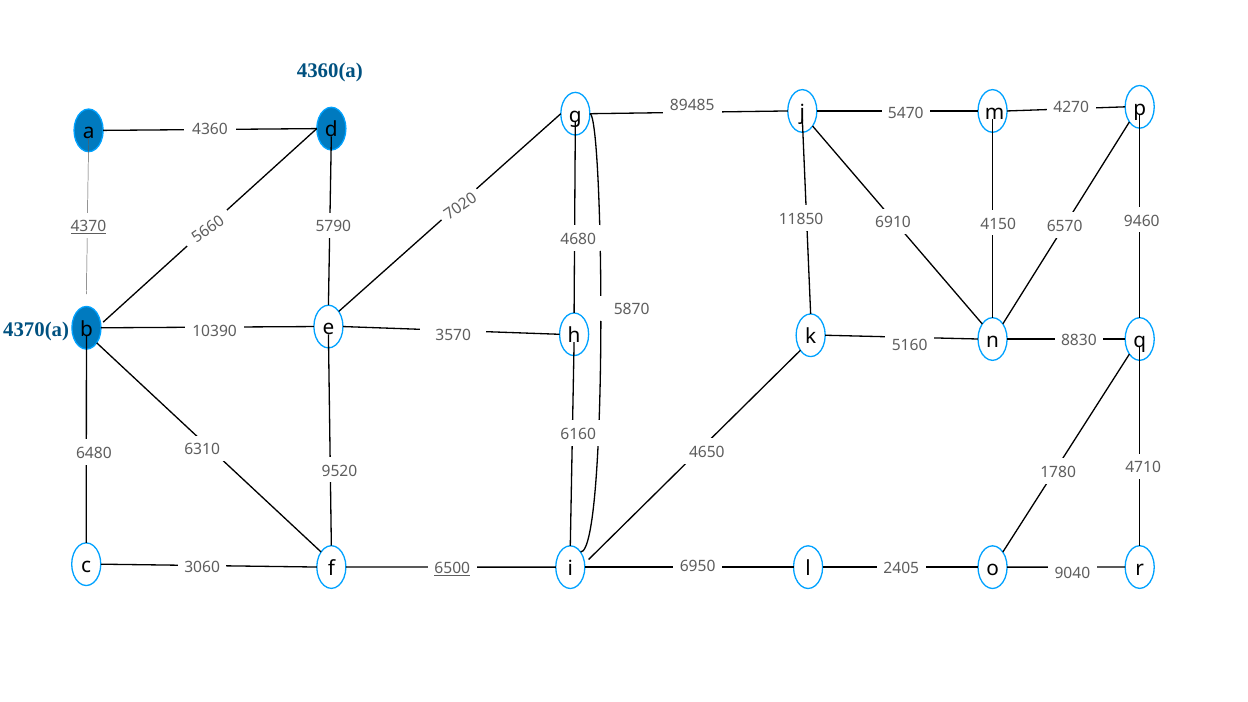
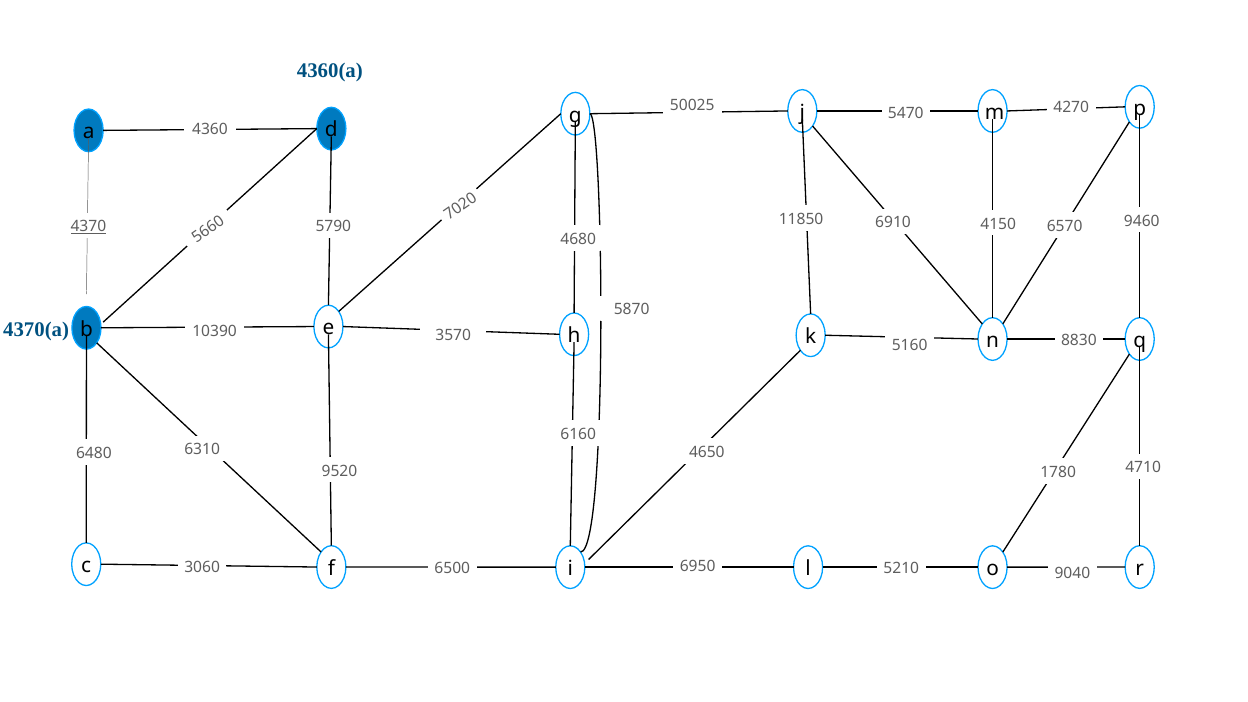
89485: 89485 -> 50025 (692, 105)
2405: 2405 -> 5210 (901, 568)
6500 underline: present -> none (452, 568)
